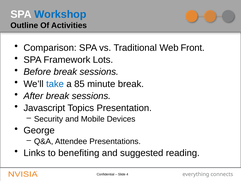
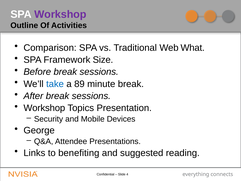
Workshop colour: blue -> purple (60, 14)
Front: Front -> What (193, 48)
Lots: Lots -> Size (103, 60)
85: 85 -> 89 (79, 84)
Javascript: Javascript -> Workshop (44, 108)
